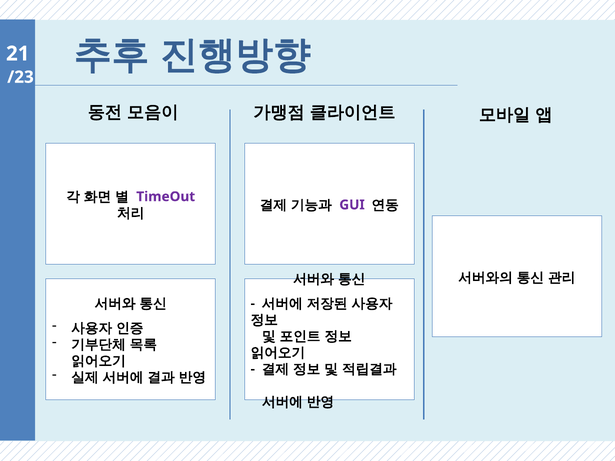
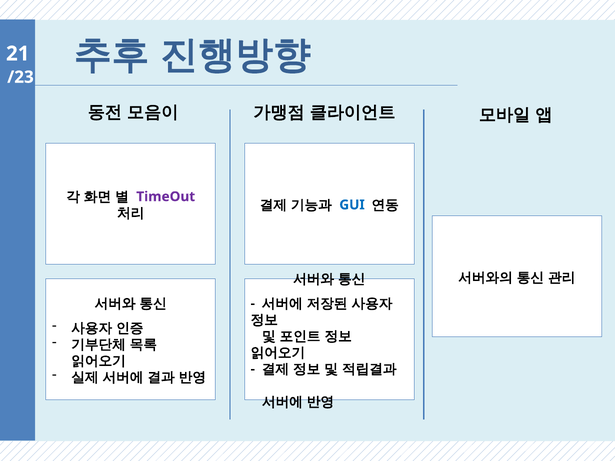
GUI colour: purple -> blue (352, 205)
